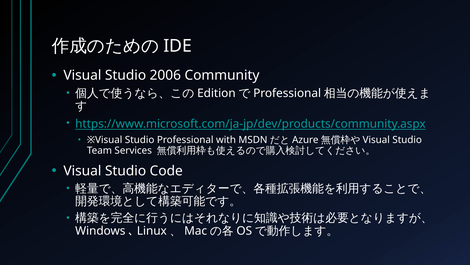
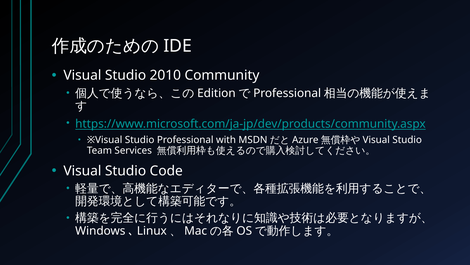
2006: 2006 -> 2010 (165, 75)
